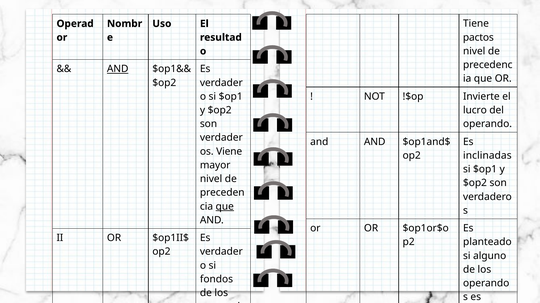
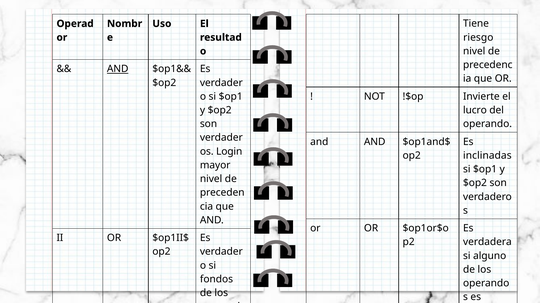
pactos: pactos -> riesgo (478, 37)
Viene: Viene -> Login (229, 152)
que underline: present -> none (225, 207)
planteado: planteado -> verdadera (487, 243)
